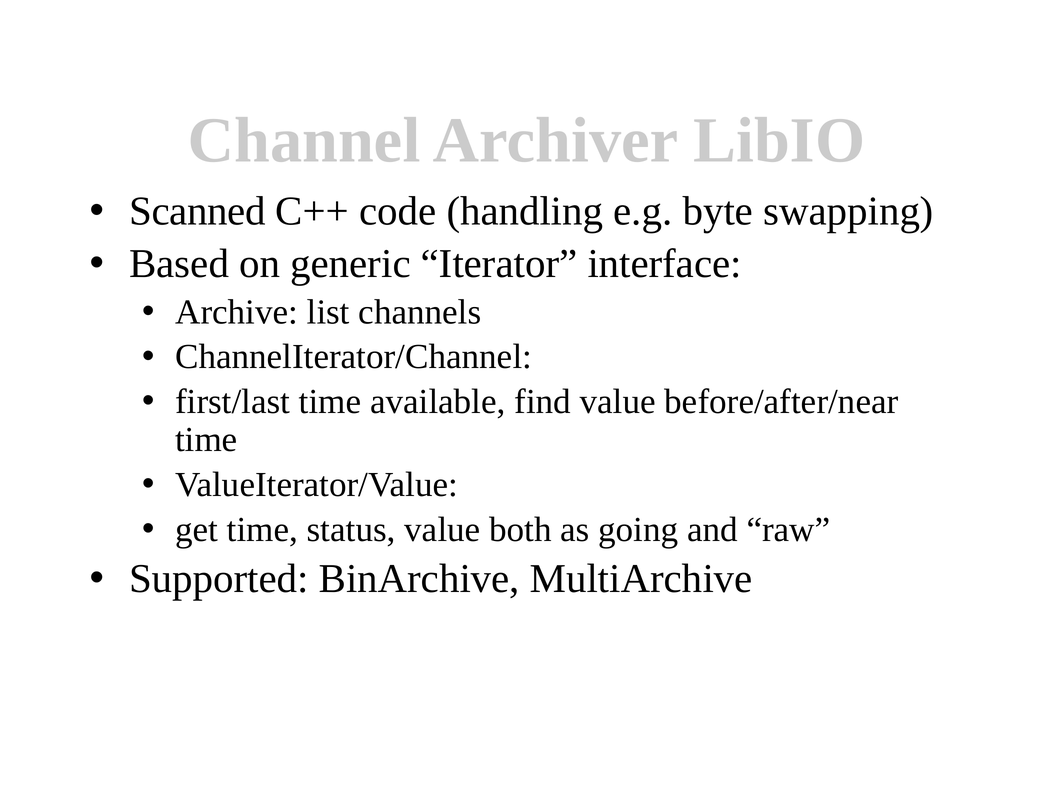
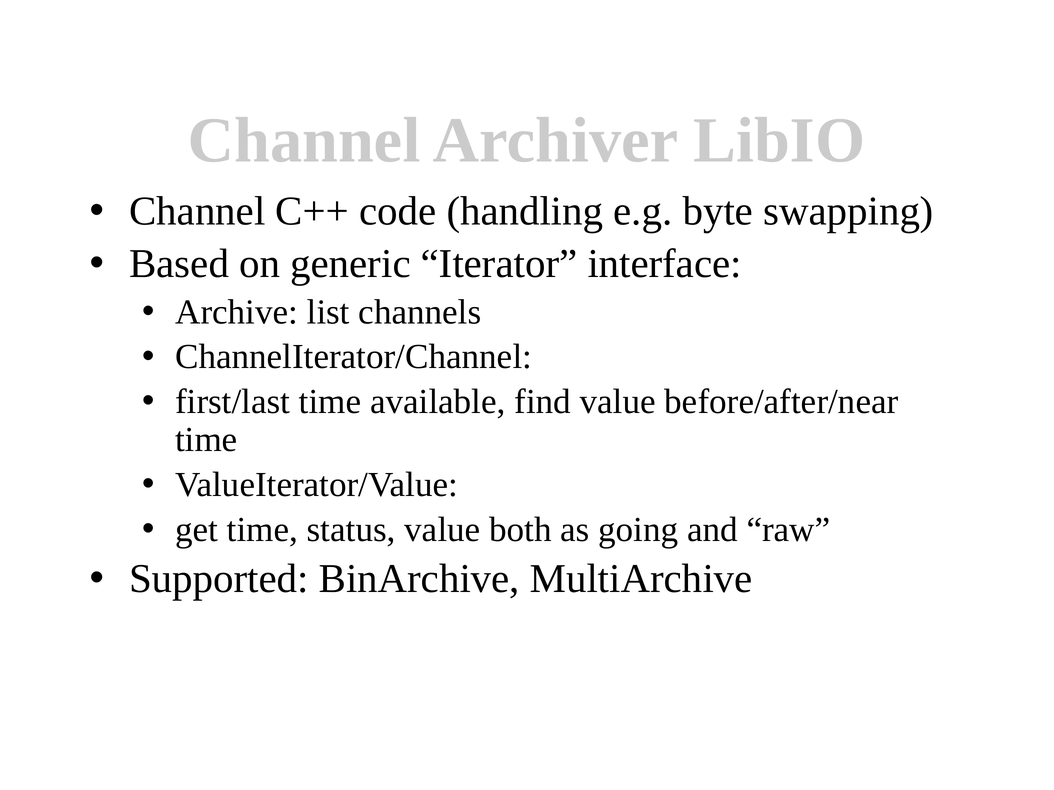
Scanned: Scanned -> Channel (197, 212)
